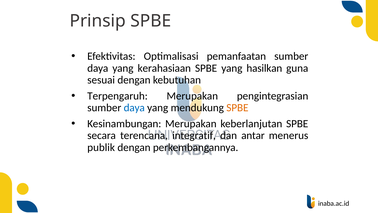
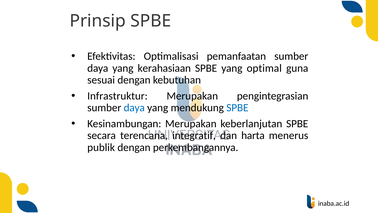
hasilkan: hasilkan -> optimal (264, 68)
Terpengaruh: Terpengaruh -> Infrastruktur (117, 96)
SPBE colour: orange -> blue (237, 108)
antar: antar -> harta (253, 135)
